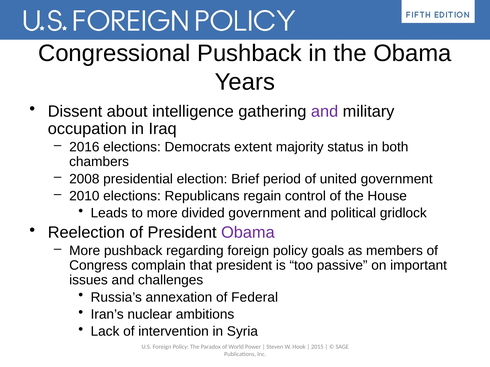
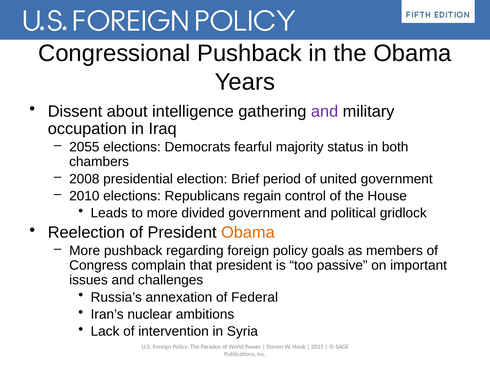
2016: 2016 -> 2055 (84, 147)
extent: extent -> fearful (253, 147)
Obama colour: purple -> orange (248, 233)
